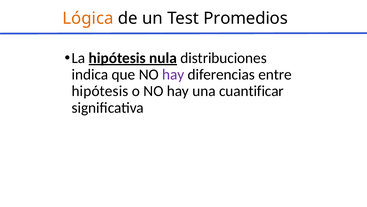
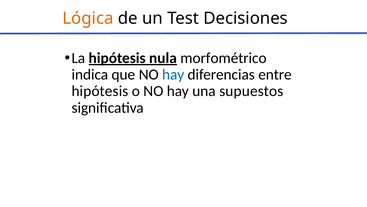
Promedios: Promedios -> Decisiones (246, 18)
distribuciones: distribuciones -> morfométrico (224, 58)
hay colour: purple -> blue (173, 74)
cuantificar: cuantificar -> supuestos (251, 91)
